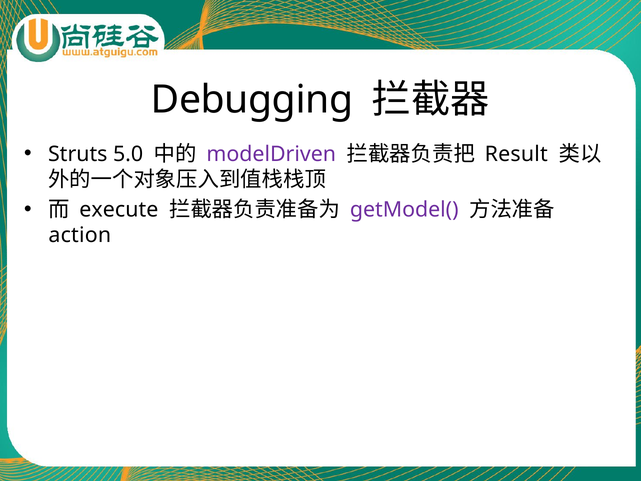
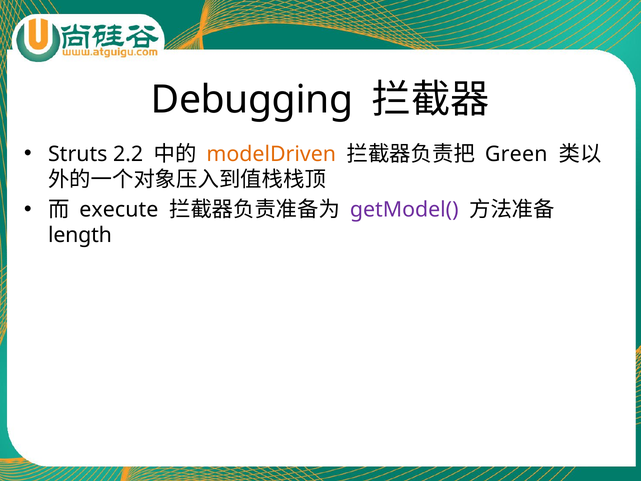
5.0: 5.0 -> 2.2 (128, 154)
modelDriven colour: purple -> orange (271, 154)
Result: Result -> Green (516, 154)
action: action -> length (80, 235)
